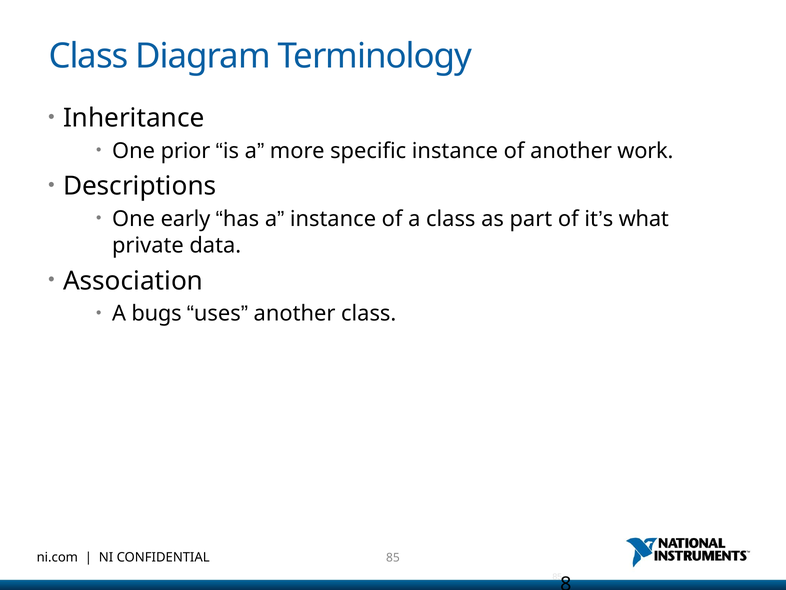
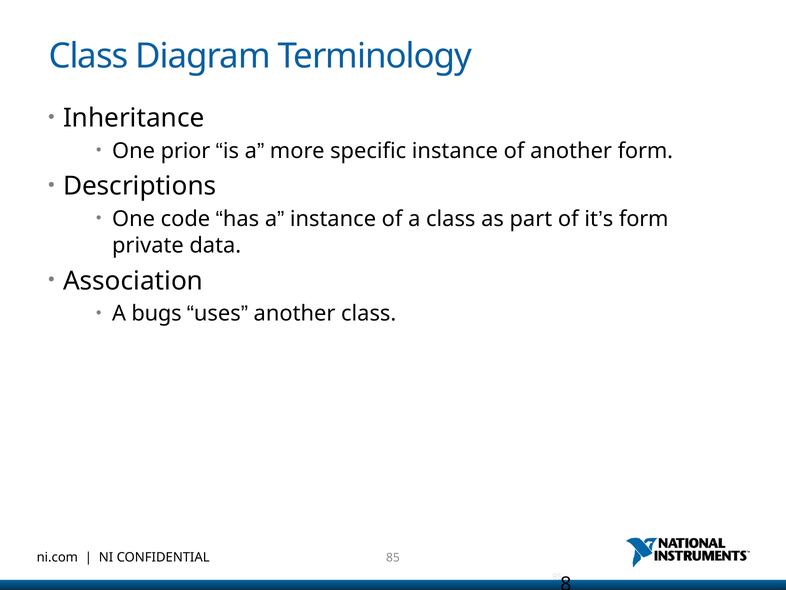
another work: work -> form (645, 151)
early: early -> code (185, 219)
what: what -> form (644, 219)
